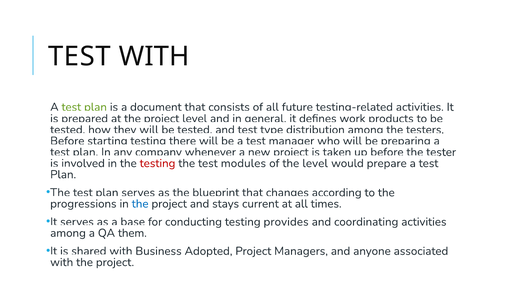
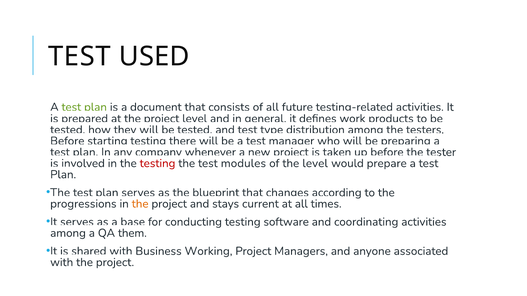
TEST WITH: WITH -> USED (154, 57)
the colour: blue -> orange (140, 204)
provides: provides -> software (286, 222)
Adopted: Adopted -> Working (209, 251)
